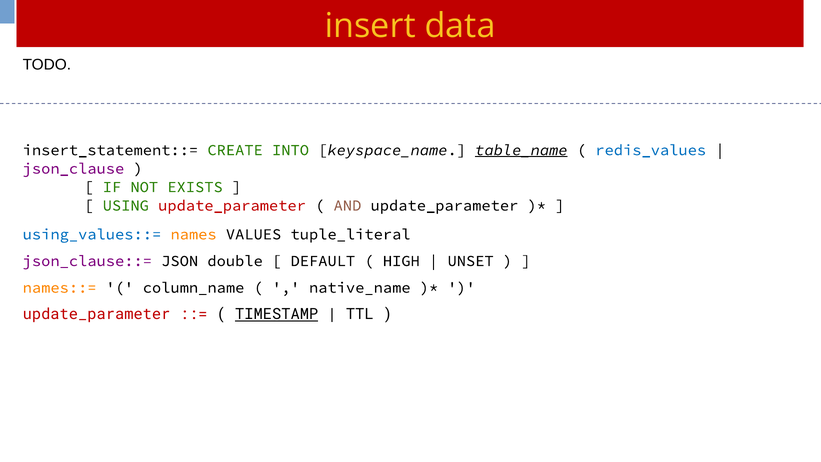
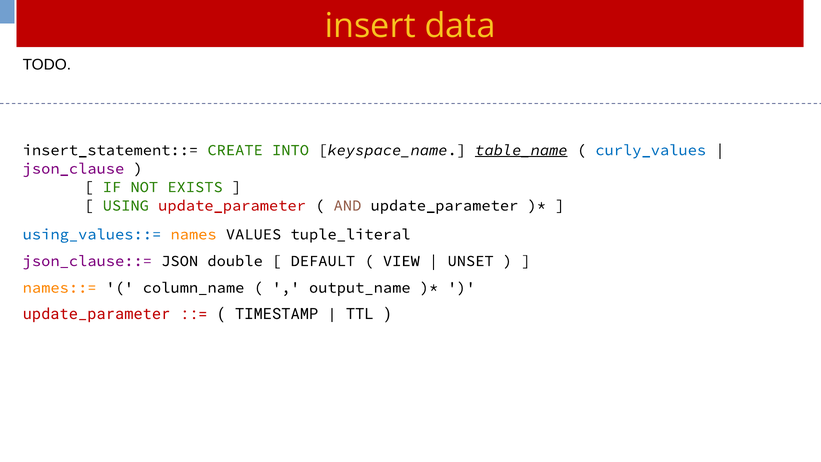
redis_values: redis_values -> curly_values (651, 150)
HIGH: HIGH -> VIEW (401, 261)
native_name: native_name -> output_name (360, 288)
TIMESTAMP underline: present -> none (277, 314)
